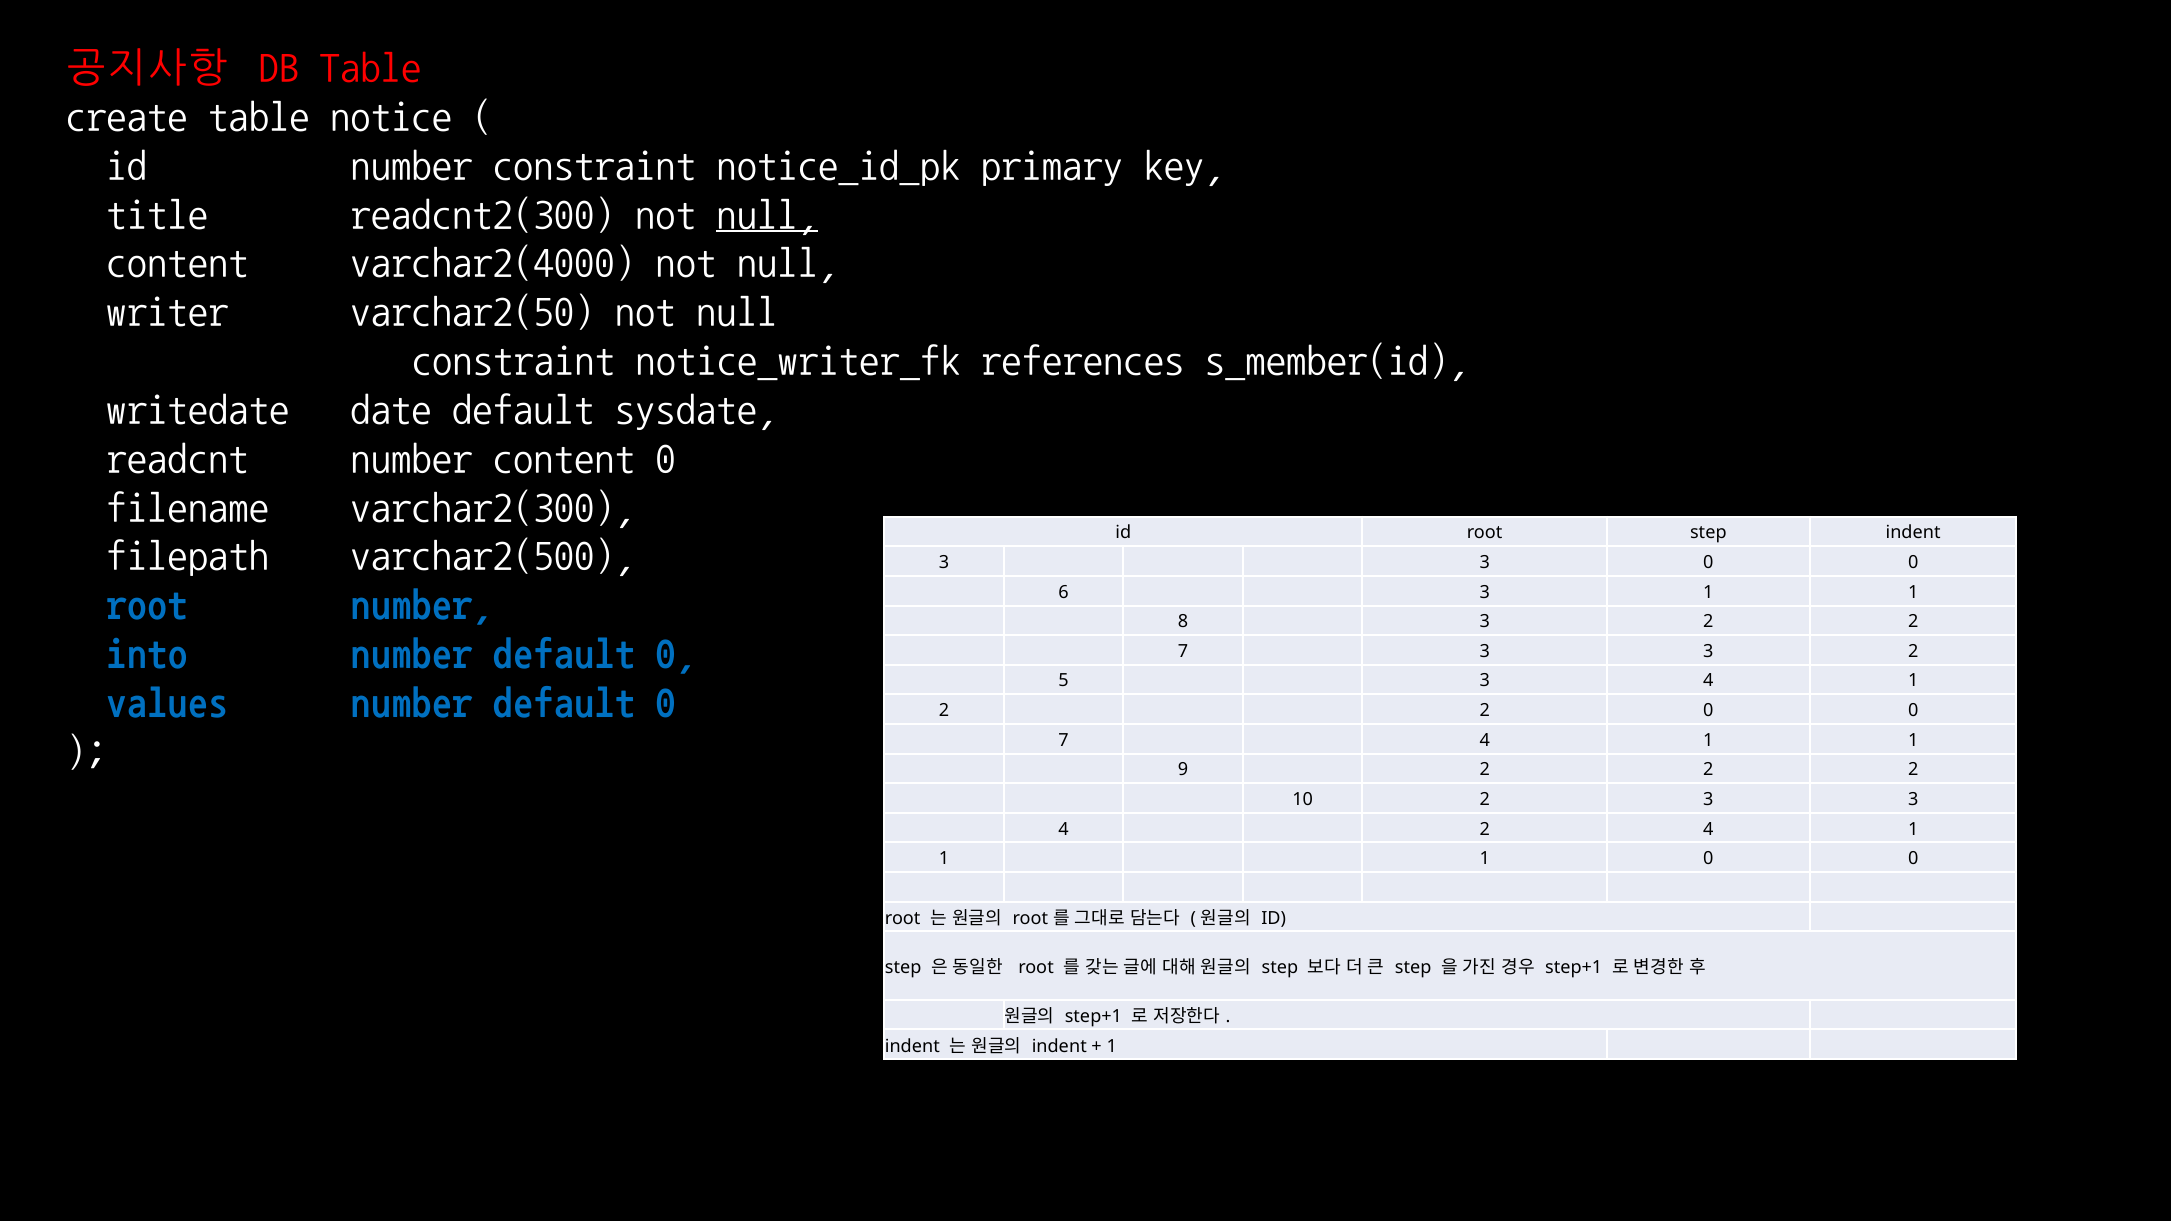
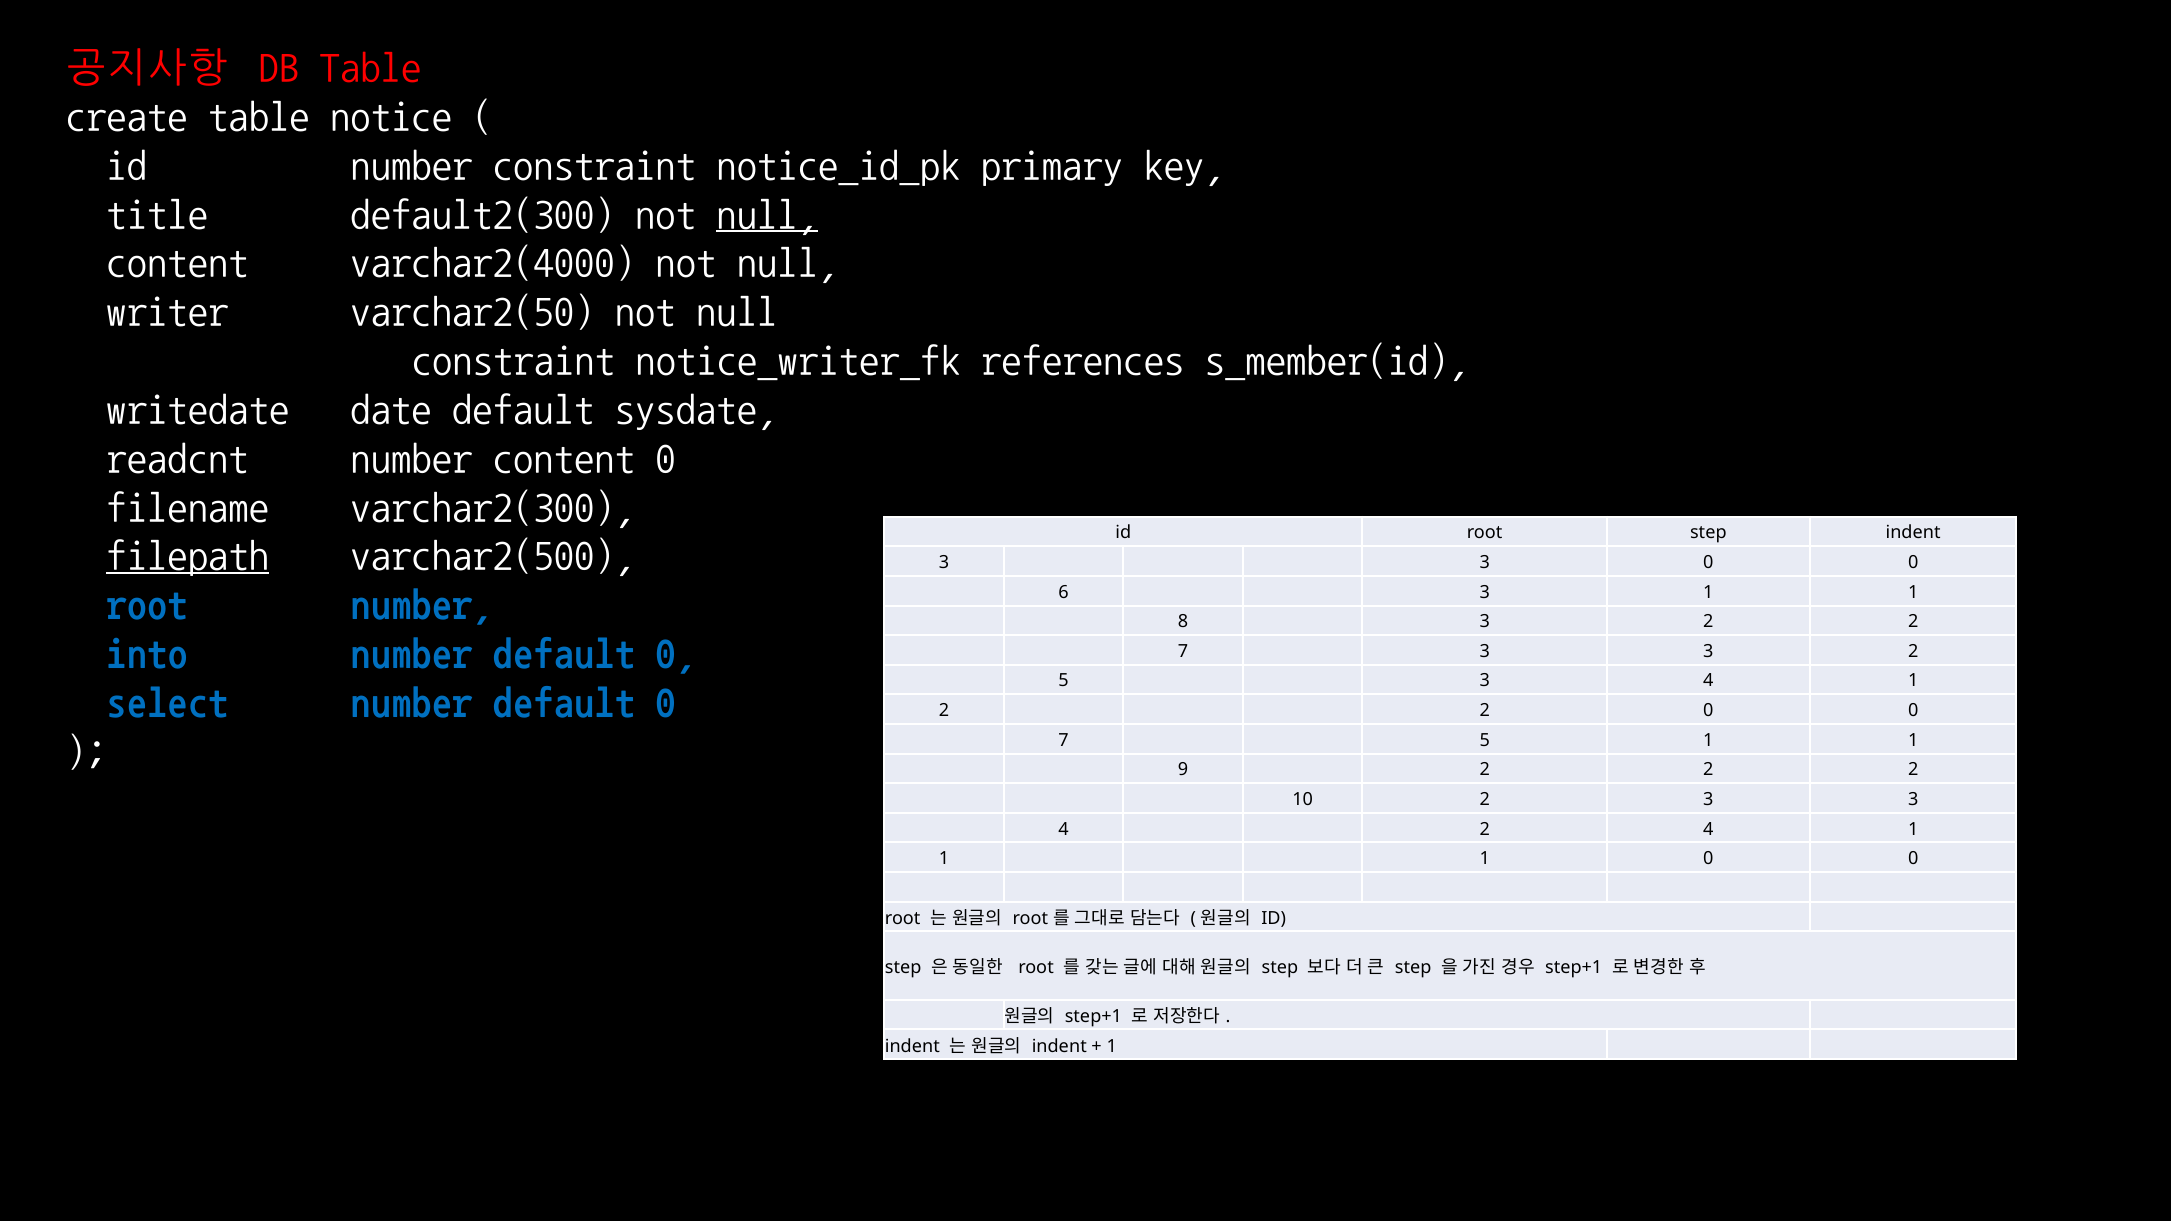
readcnt2(300: readcnt2(300 -> default2(300 (483, 214)
filepath underline: none -> present (188, 556)
values: values -> select (168, 702)
7 4: 4 -> 5 (1485, 740)
